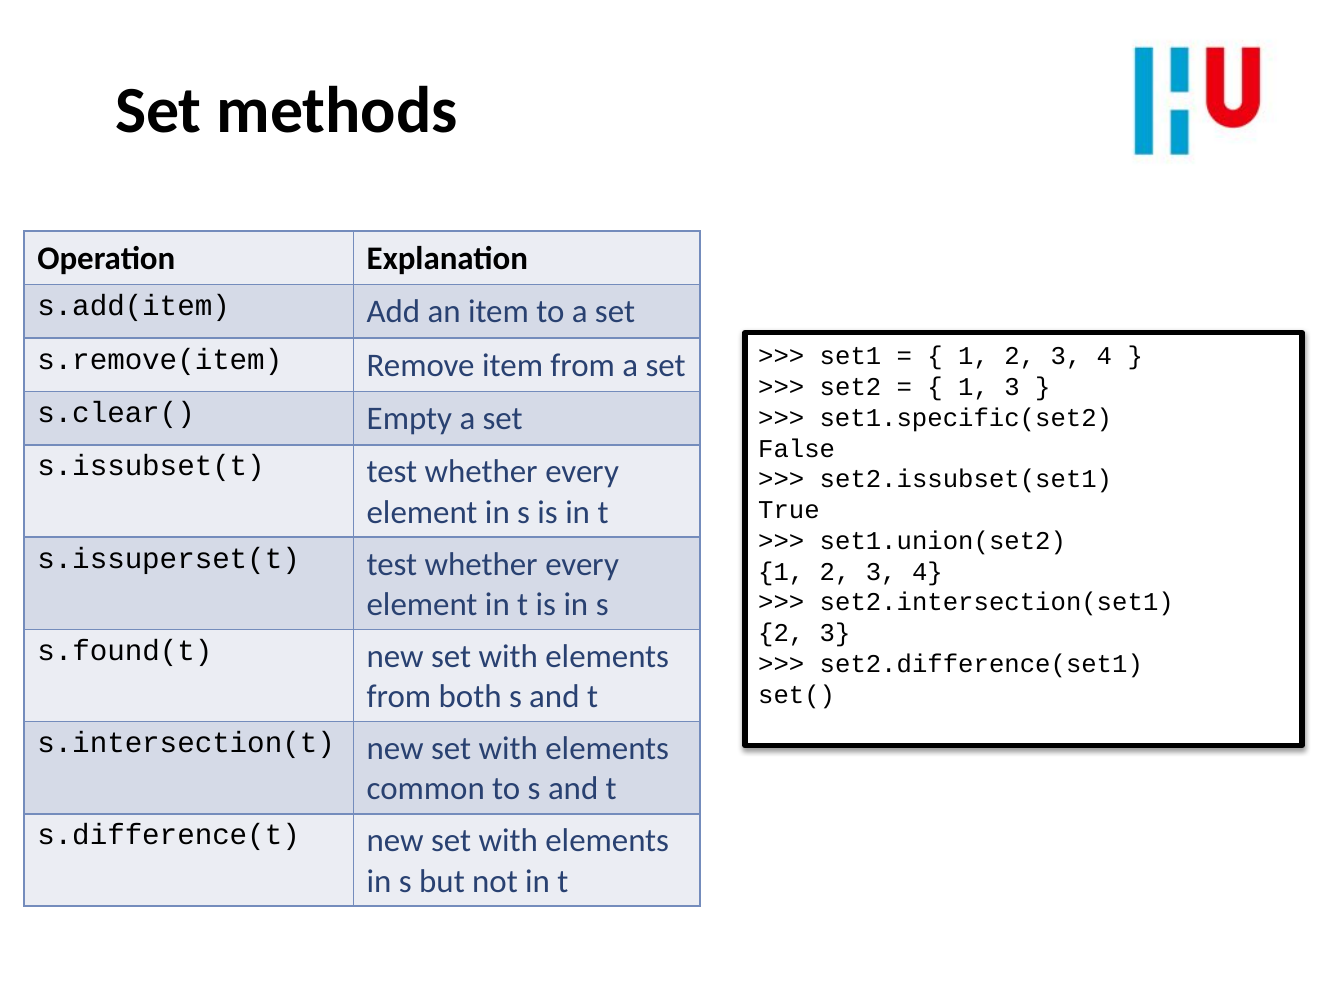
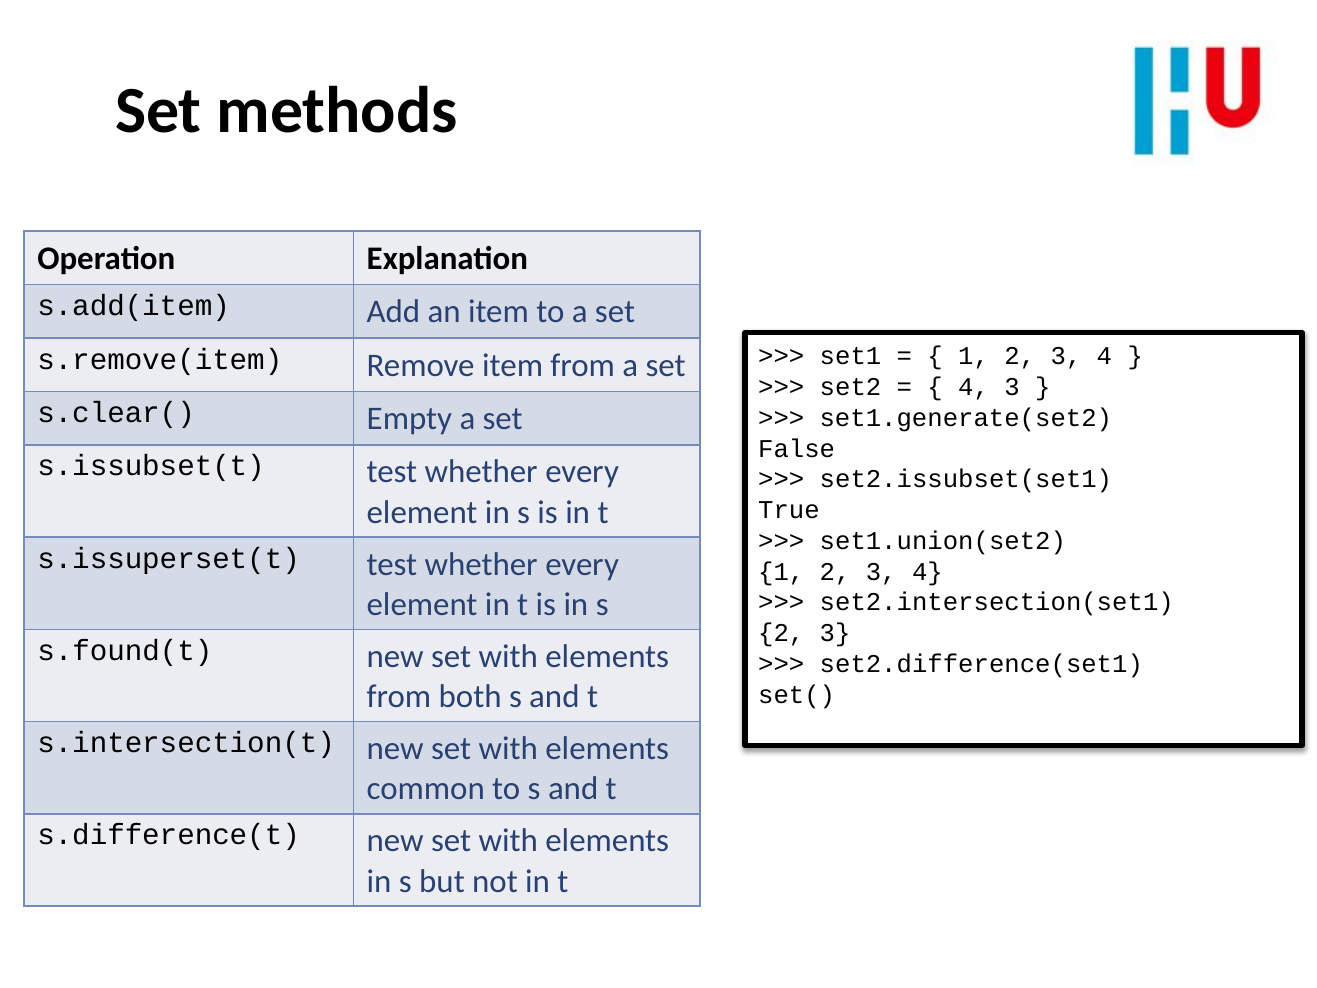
1: 1 -> 4 (974, 387)
set1.specific(set2: set1.specific(set2 -> set1.generate(set2 (966, 418)
